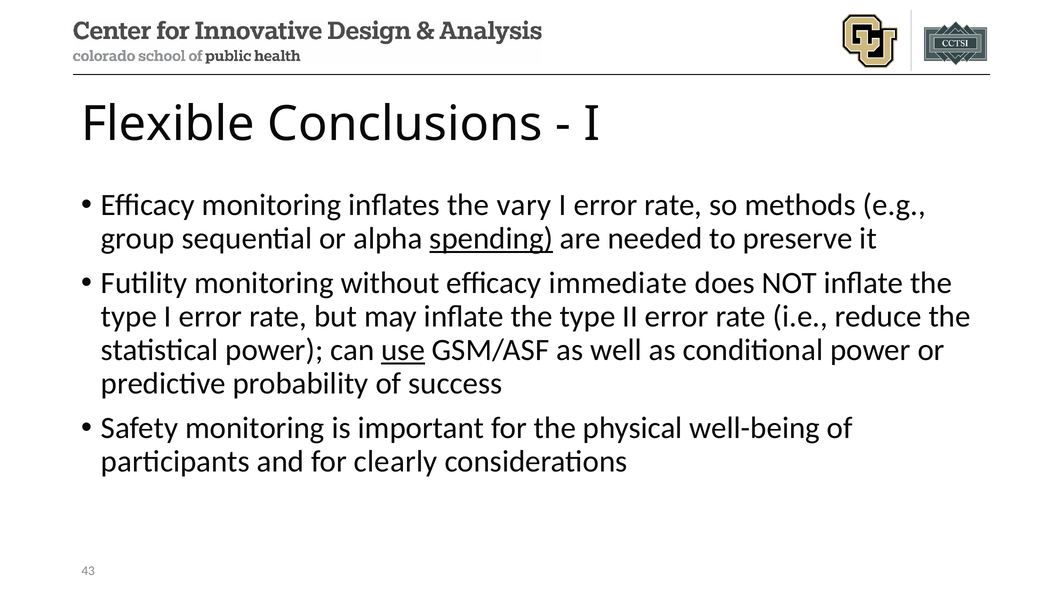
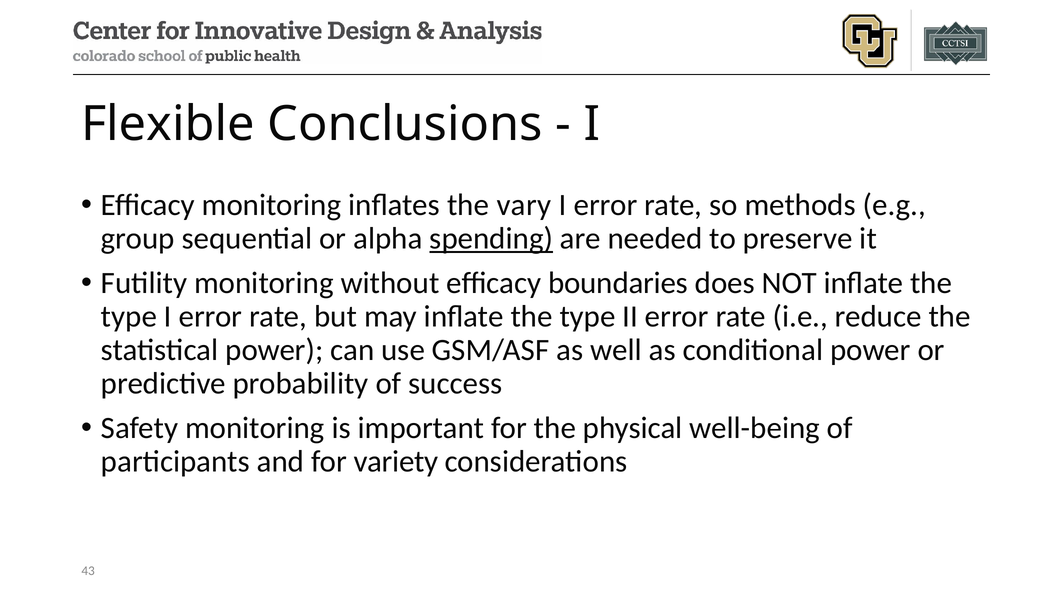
immediate: immediate -> boundaries (618, 283)
use underline: present -> none (403, 350)
clearly: clearly -> variety (396, 462)
